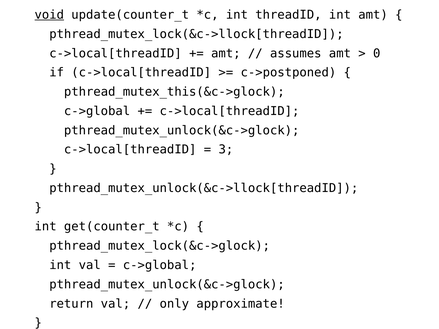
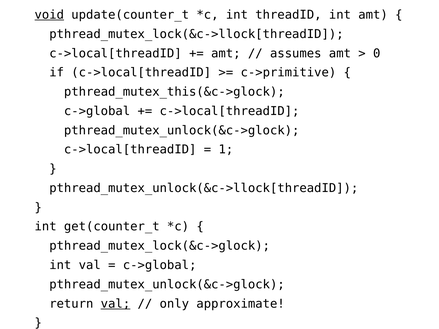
c->postponed: c->postponed -> c->primitive (288, 73)
3: 3 -> 1 (226, 150)
val underline: none -> present (115, 304)
